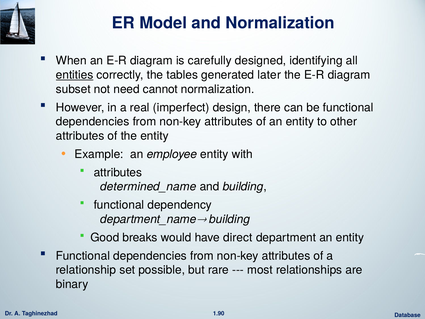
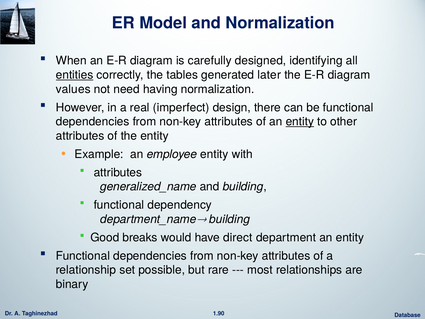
subset: subset -> values (73, 89)
cannot: cannot -> having (160, 89)
entity underline: none -> present (300, 122)
determined_name: determined_name -> generalized_name (148, 186)
